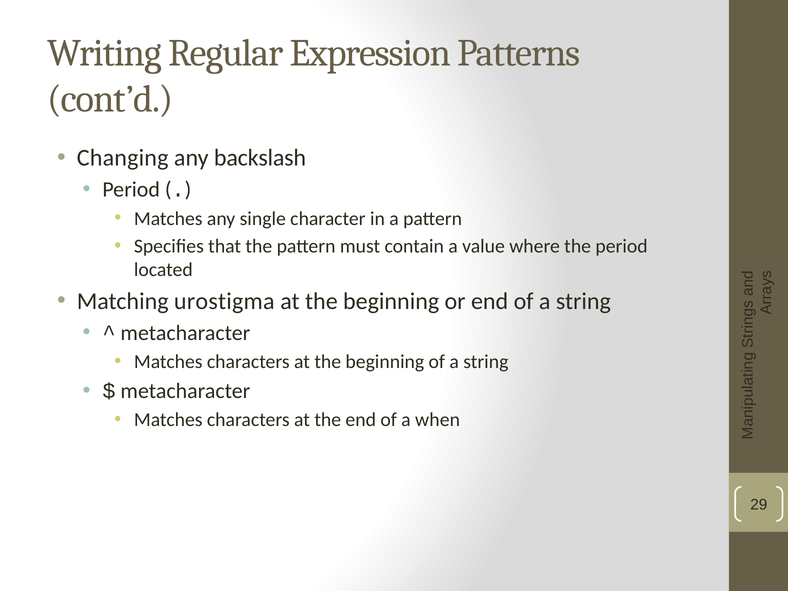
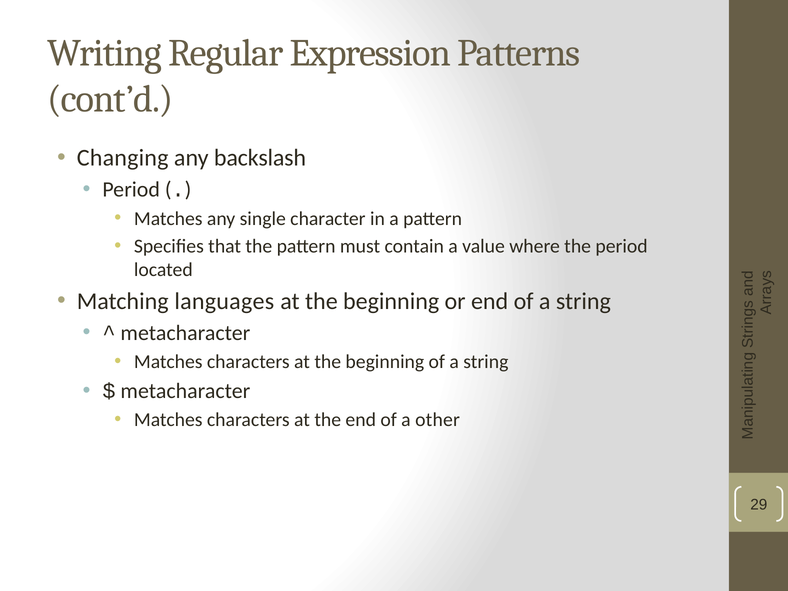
urostigma: urostigma -> languages (224, 301)
when: when -> other (438, 420)
